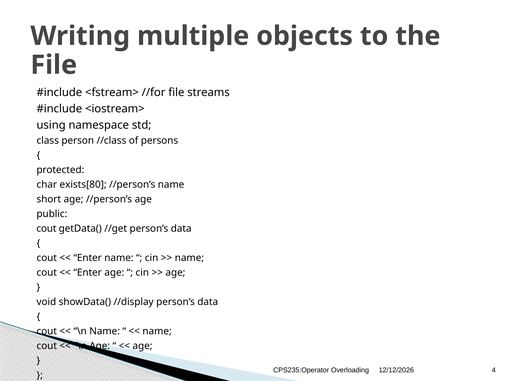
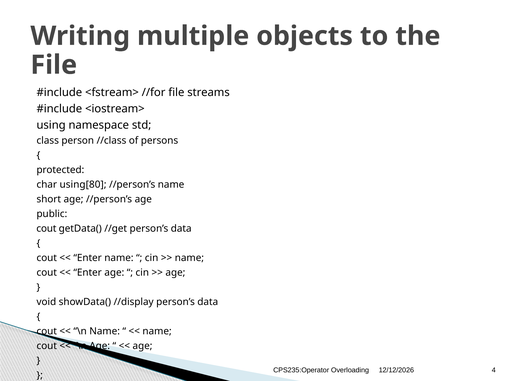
exists[80: exists[80 -> using[80 (83, 185)
